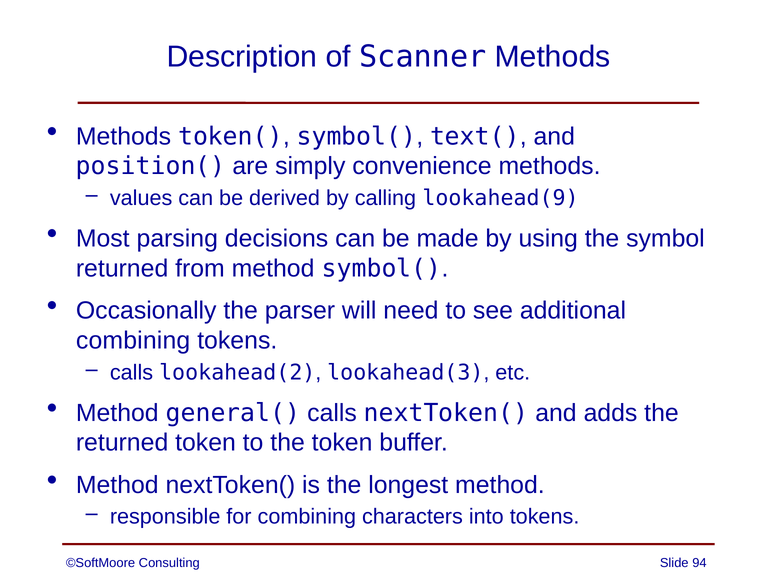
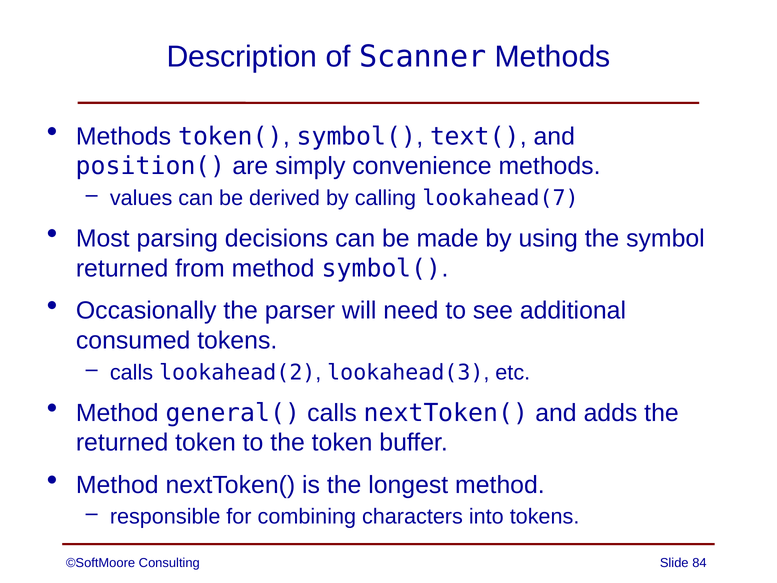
lookahead(9: lookahead(9 -> lookahead(7 (501, 198)
combining: combining -> consumed (133, 340)
94: 94 -> 84 (699, 563)
